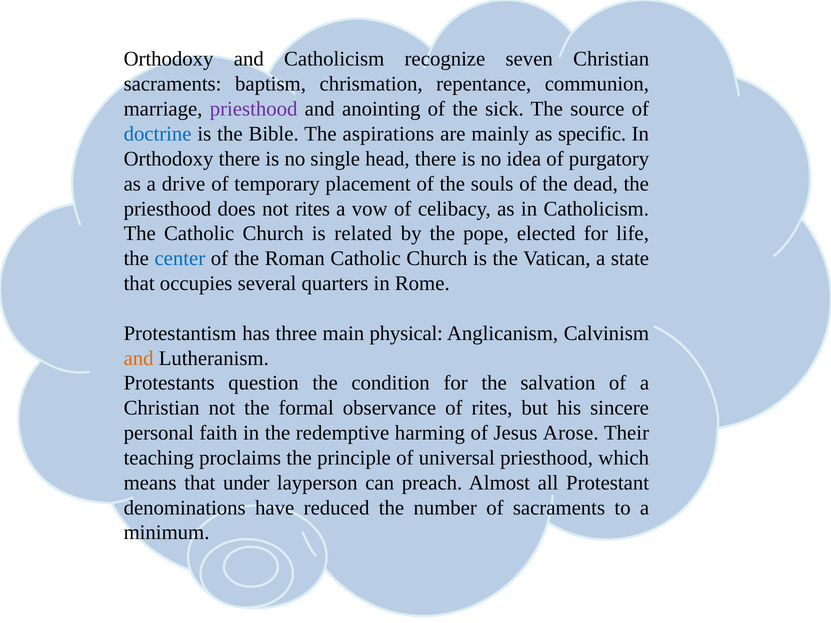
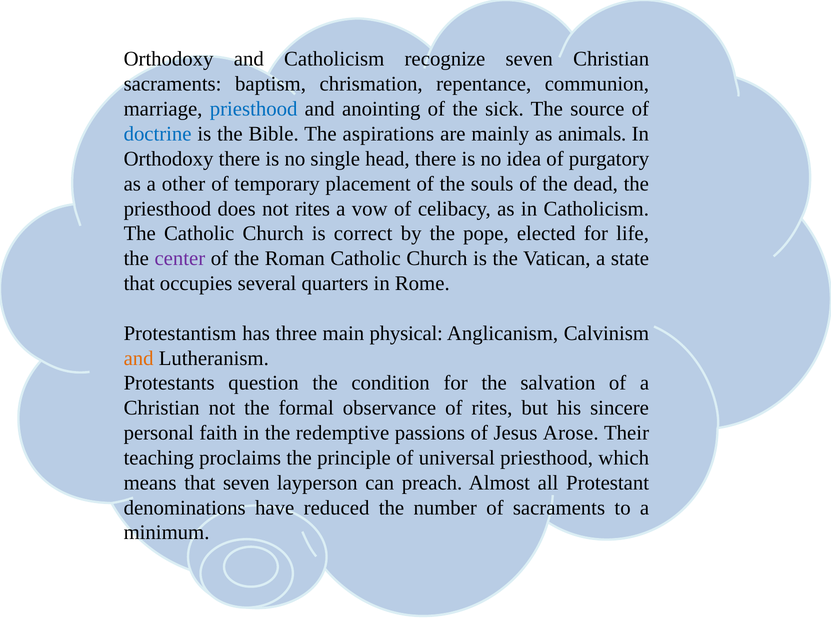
priesthood colour: purple -> blue (254, 109)
specific: specific -> animals (592, 134)
drive: drive -> other (183, 184)
related: related -> correct (363, 234)
center colour: blue -> purple (180, 259)
harming: harming -> passions (430, 433)
that under: under -> seven (246, 483)
